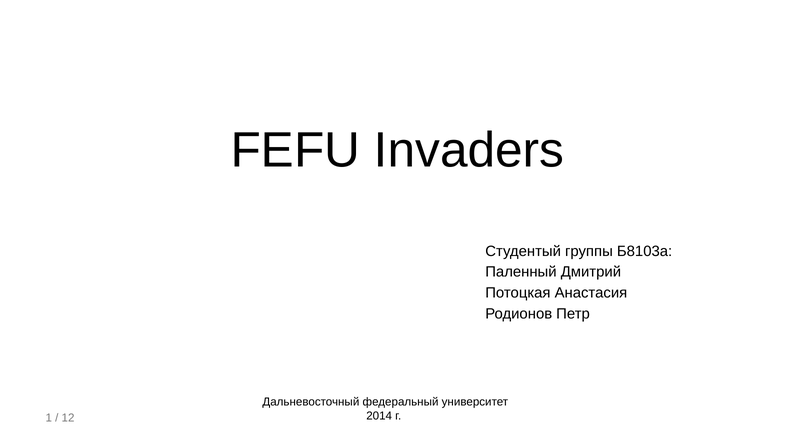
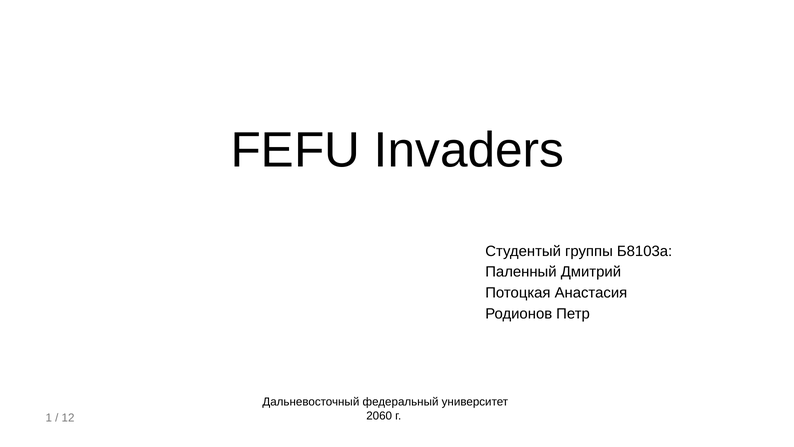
2014: 2014 -> 2060 (379, 415)
